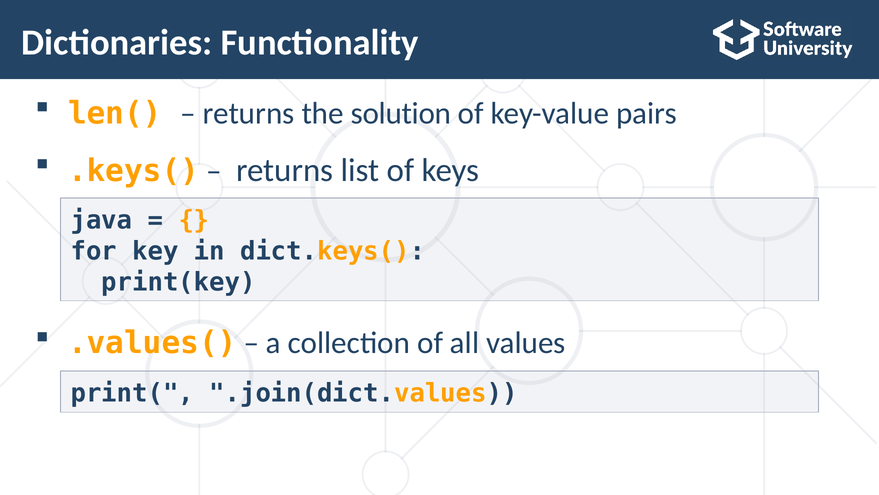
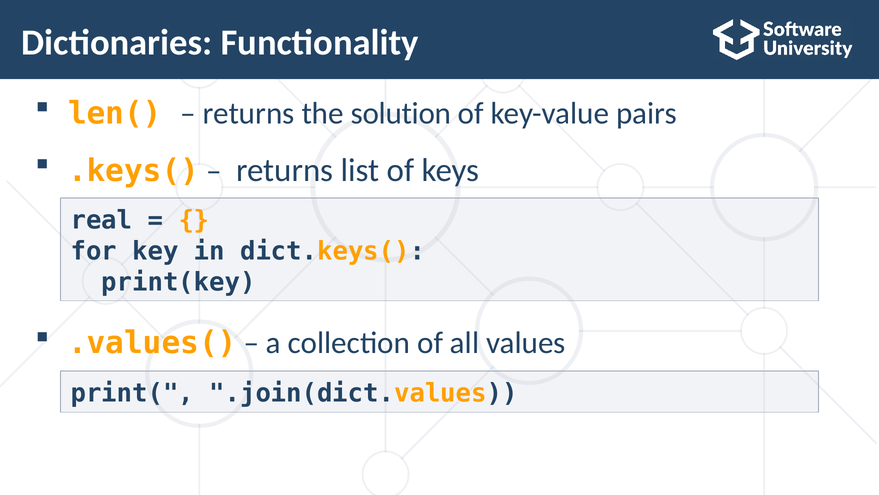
java: java -> real (102, 220)
